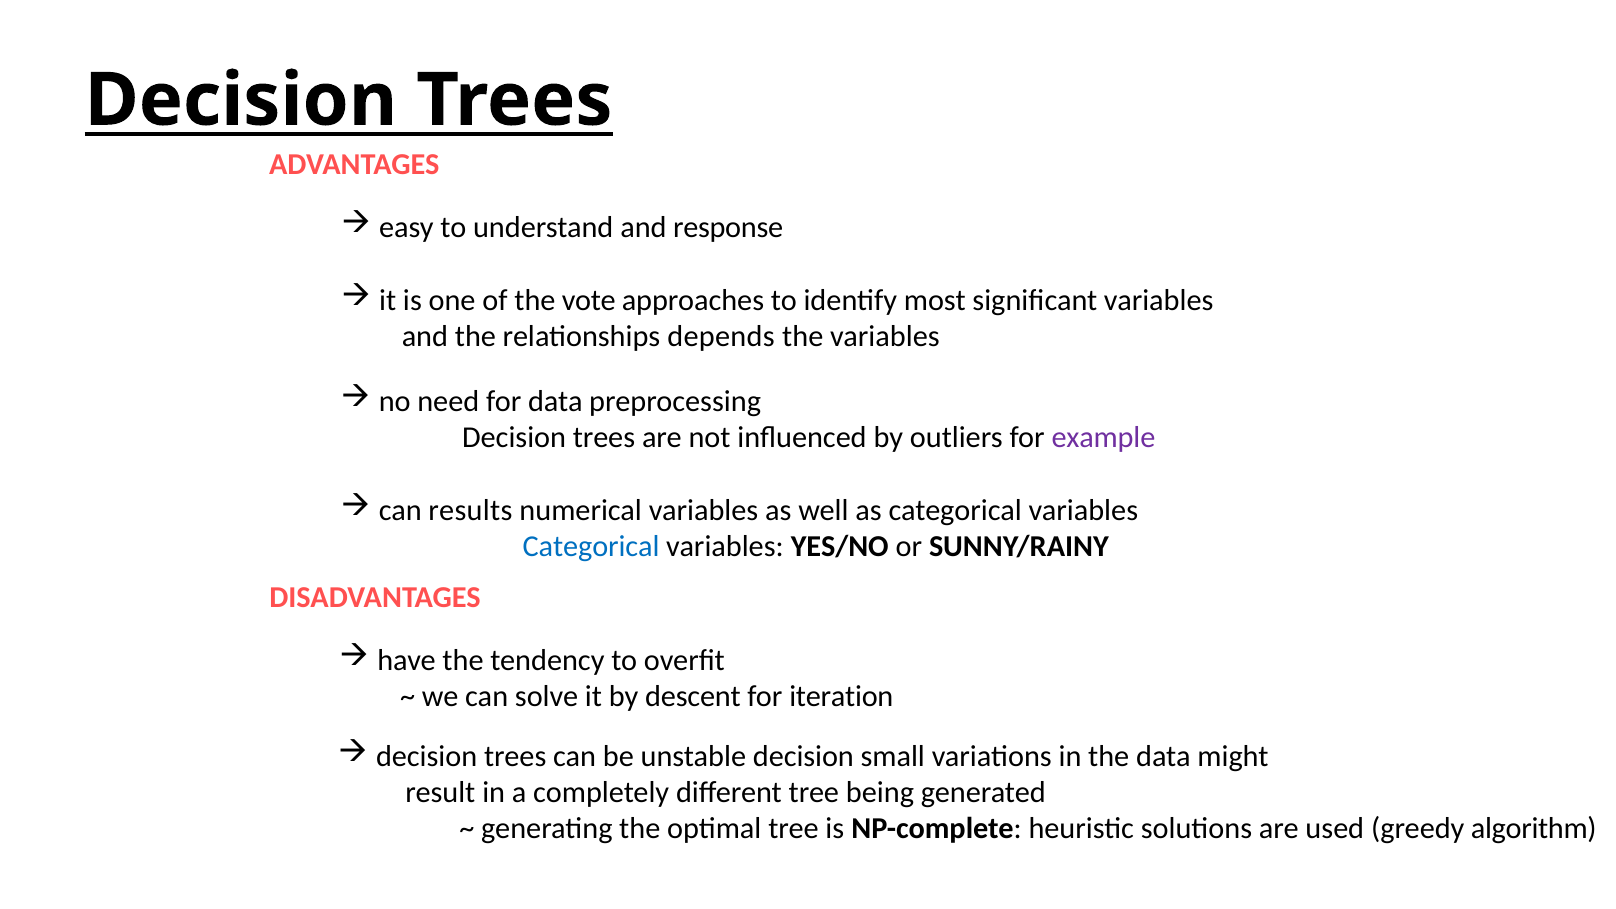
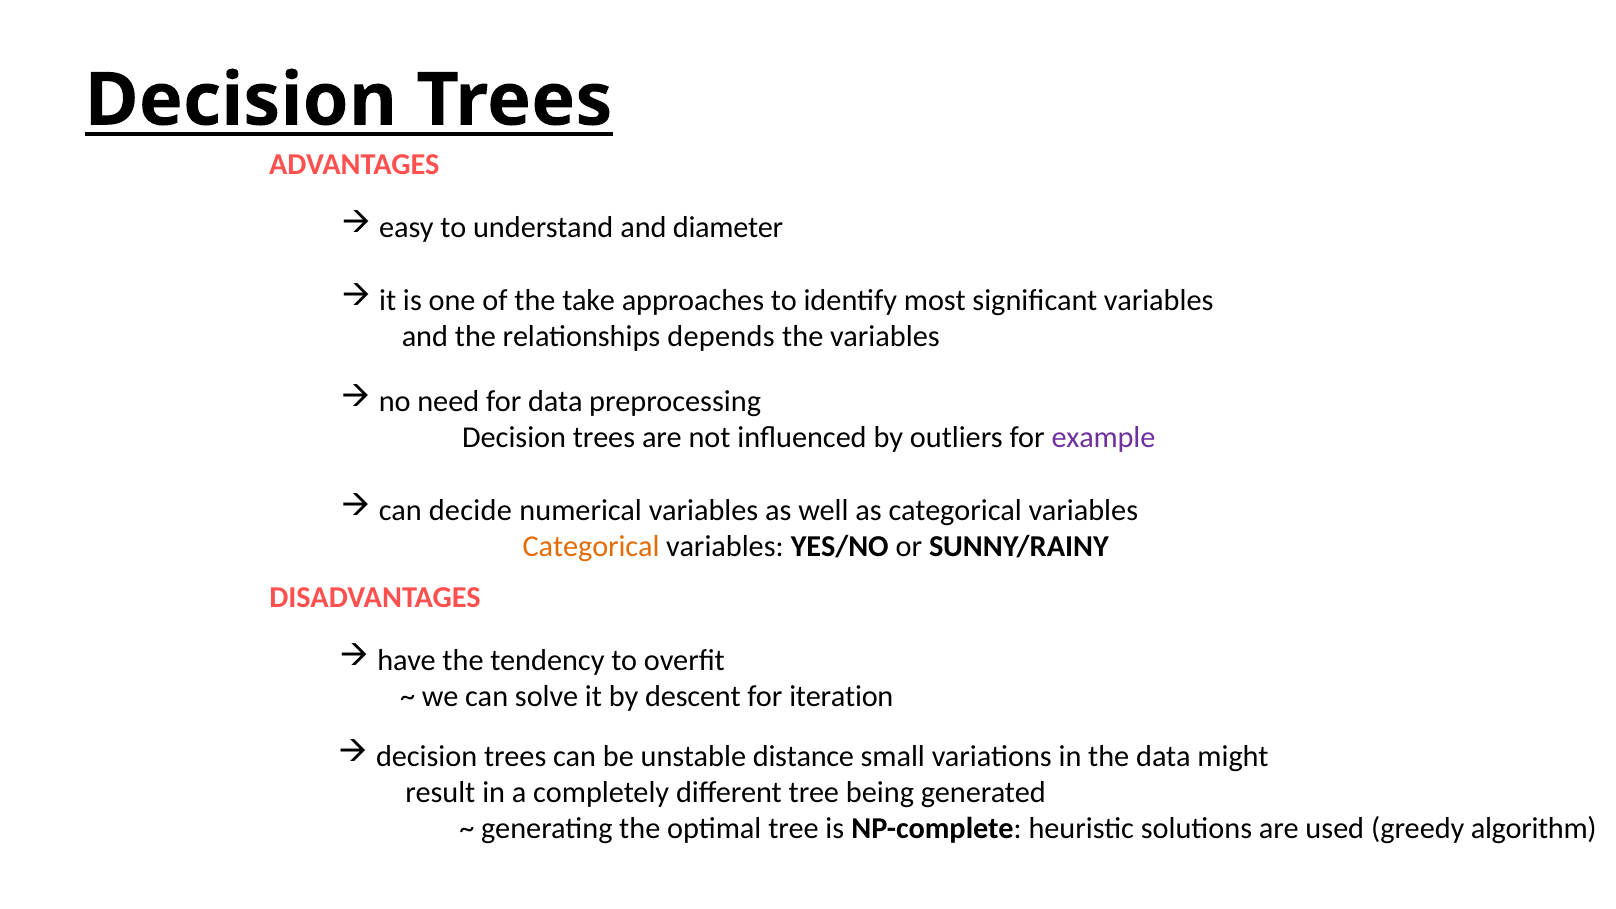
response: response -> diameter (728, 228)
vote: vote -> take (589, 301)
results: results -> decide (470, 510)
Categorical colour: blue -> orange (591, 547)
unstable decision: decision -> distance (804, 756)
